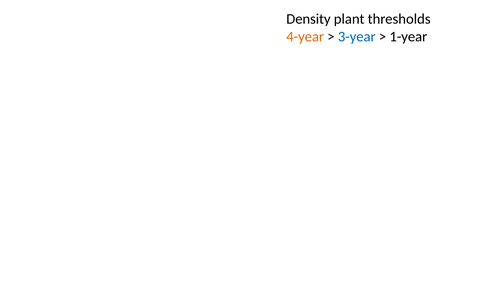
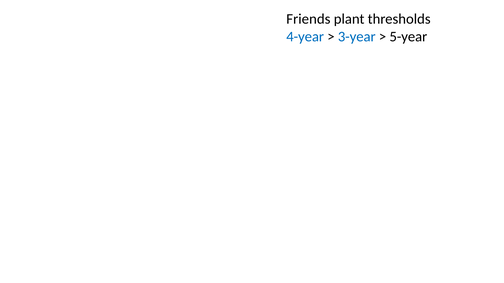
Density: Density -> Friends (308, 19)
4-year colour: orange -> blue (305, 37)
1-year: 1-year -> 5-year (408, 37)
